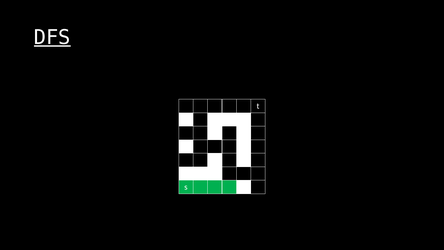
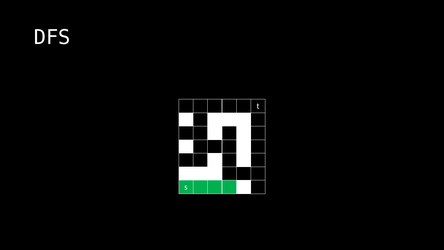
DFS underline: present -> none (52, 37)
